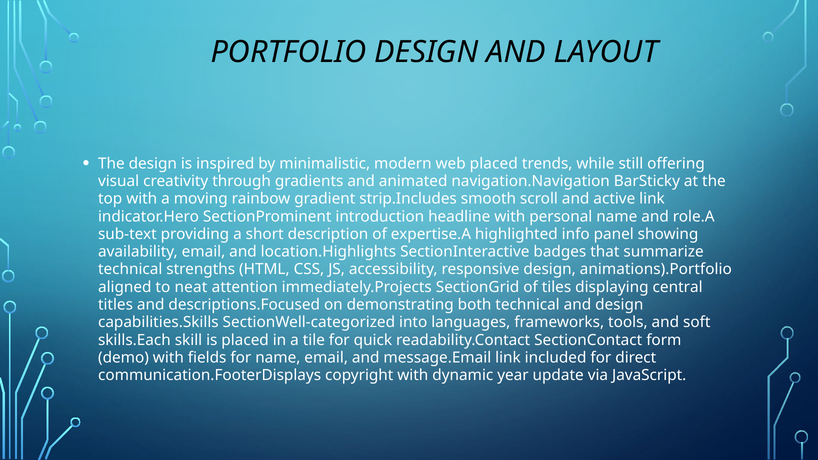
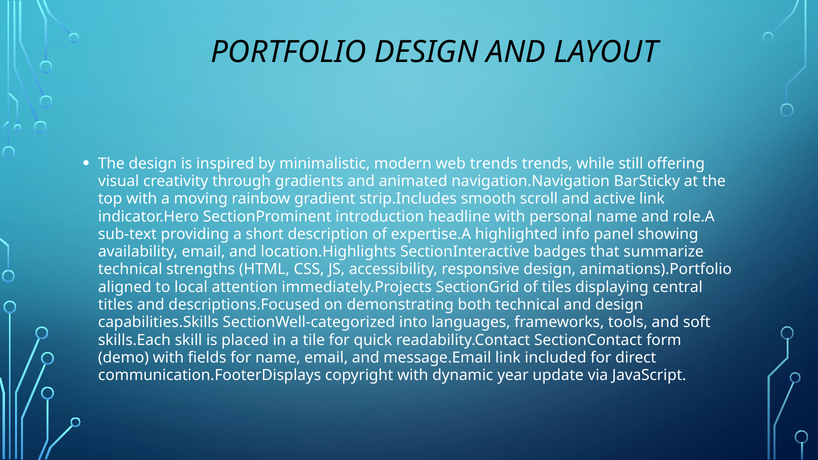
web placed: placed -> trends (494, 164)
neat: neat -> local (191, 287)
